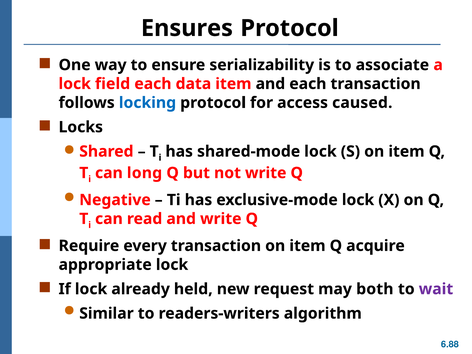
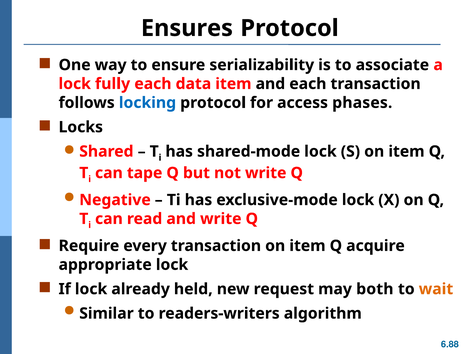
field: field -> fully (113, 84)
caused: caused -> phases (362, 103)
long: long -> tape (145, 173)
wait colour: purple -> orange (436, 289)
